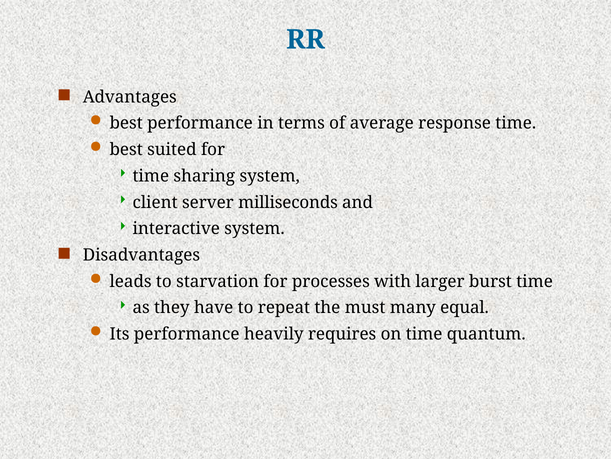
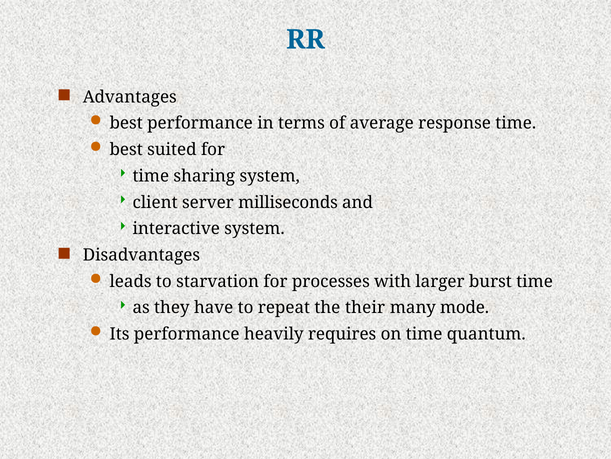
must: must -> their (365, 307)
equal: equal -> mode (465, 307)
